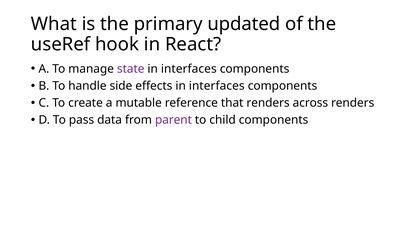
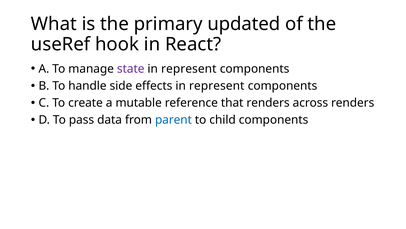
interfaces: interfaces -> represent (189, 69)
effects in interfaces: interfaces -> represent (217, 86)
parent colour: purple -> blue (173, 120)
